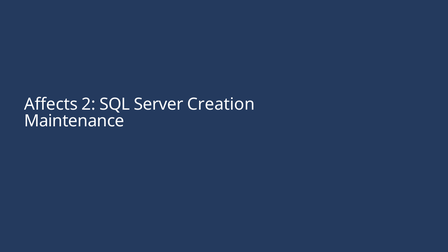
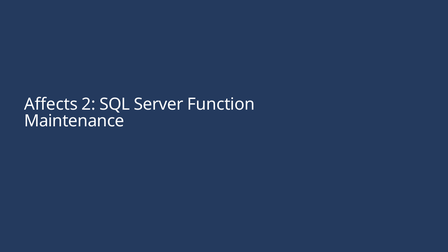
Creation: Creation -> Function (221, 104)
